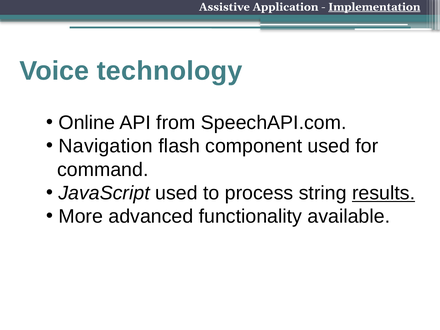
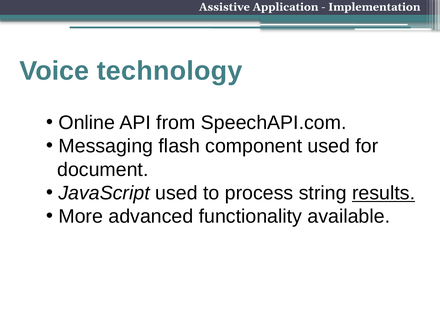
Implementation underline: present -> none (374, 7)
Navigation: Navigation -> Messaging (106, 146)
command: command -> document (103, 170)
